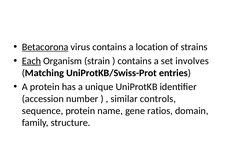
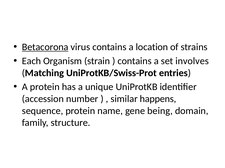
Each underline: present -> none (31, 61)
controls: controls -> happens (158, 99)
ratios: ratios -> being (160, 111)
